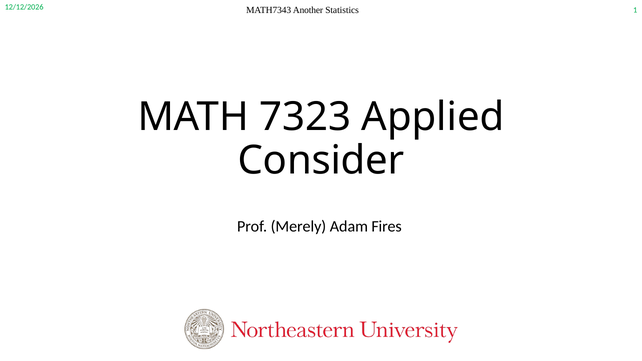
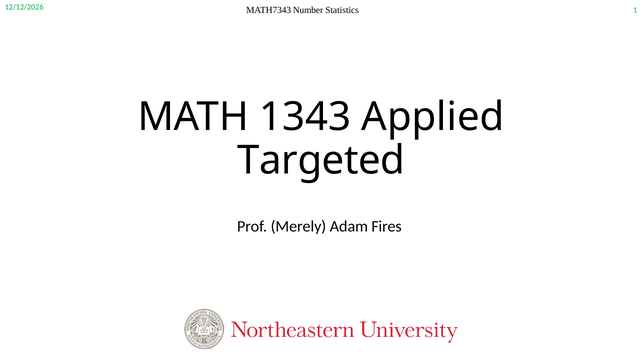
Another: Another -> Number (308, 10)
7323: 7323 -> 1343 (305, 117)
Consider: Consider -> Targeted (321, 160)
